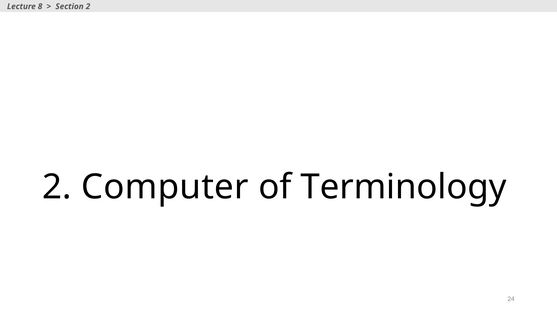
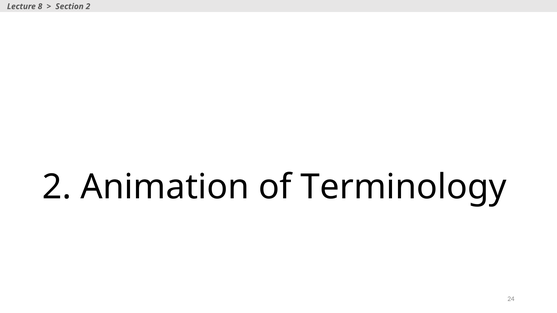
Computer: Computer -> Animation (165, 187)
